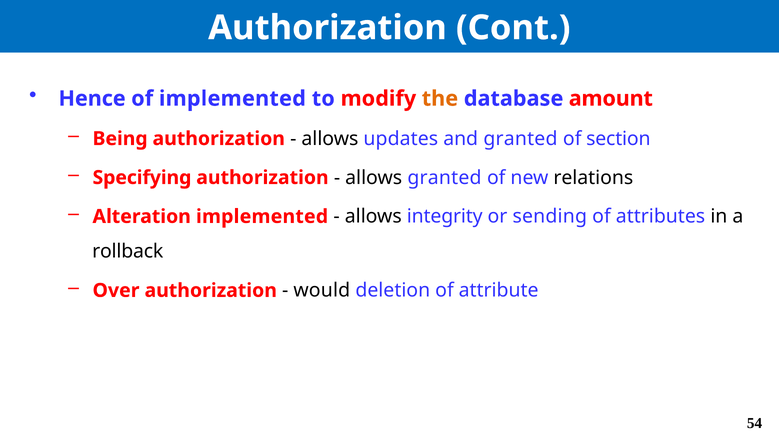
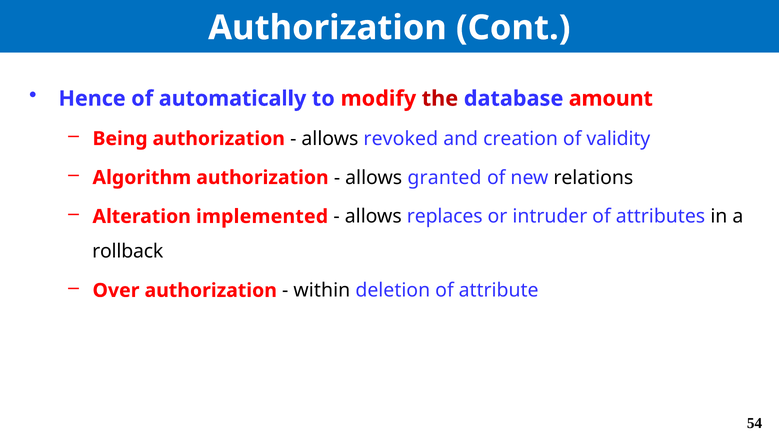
of implemented: implemented -> automatically (233, 99)
the colour: orange -> red (440, 99)
updates: updates -> revoked (401, 139)
and granted: granted -> creation (521, 139)
section: section -> validity (618, 139)
Specifying: Specifying -> Algorithm (142, 178)
integrity: integrity -> replaces (445, 217)
sending: sending -> intruder (550, 217)
would: would -> within (322, 291)
